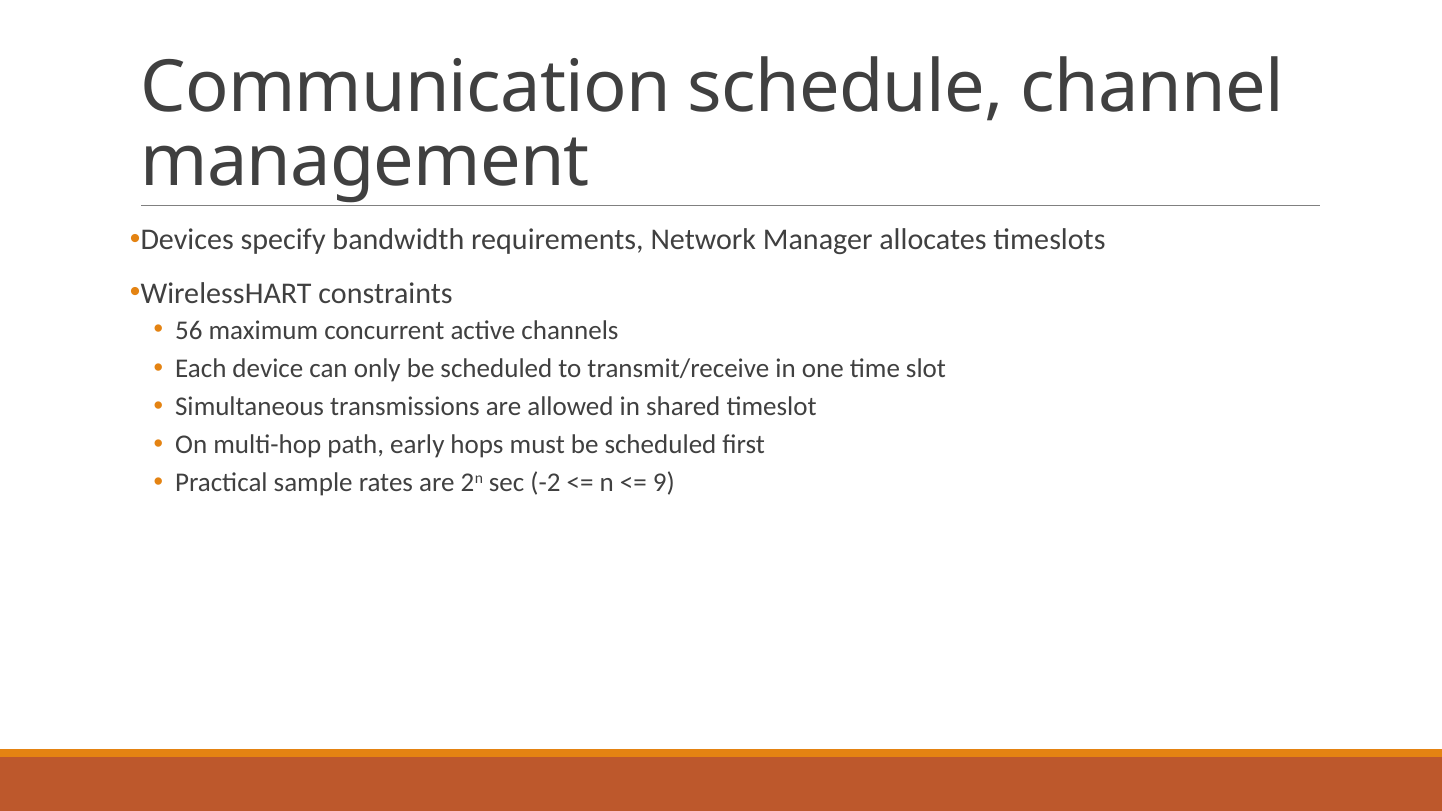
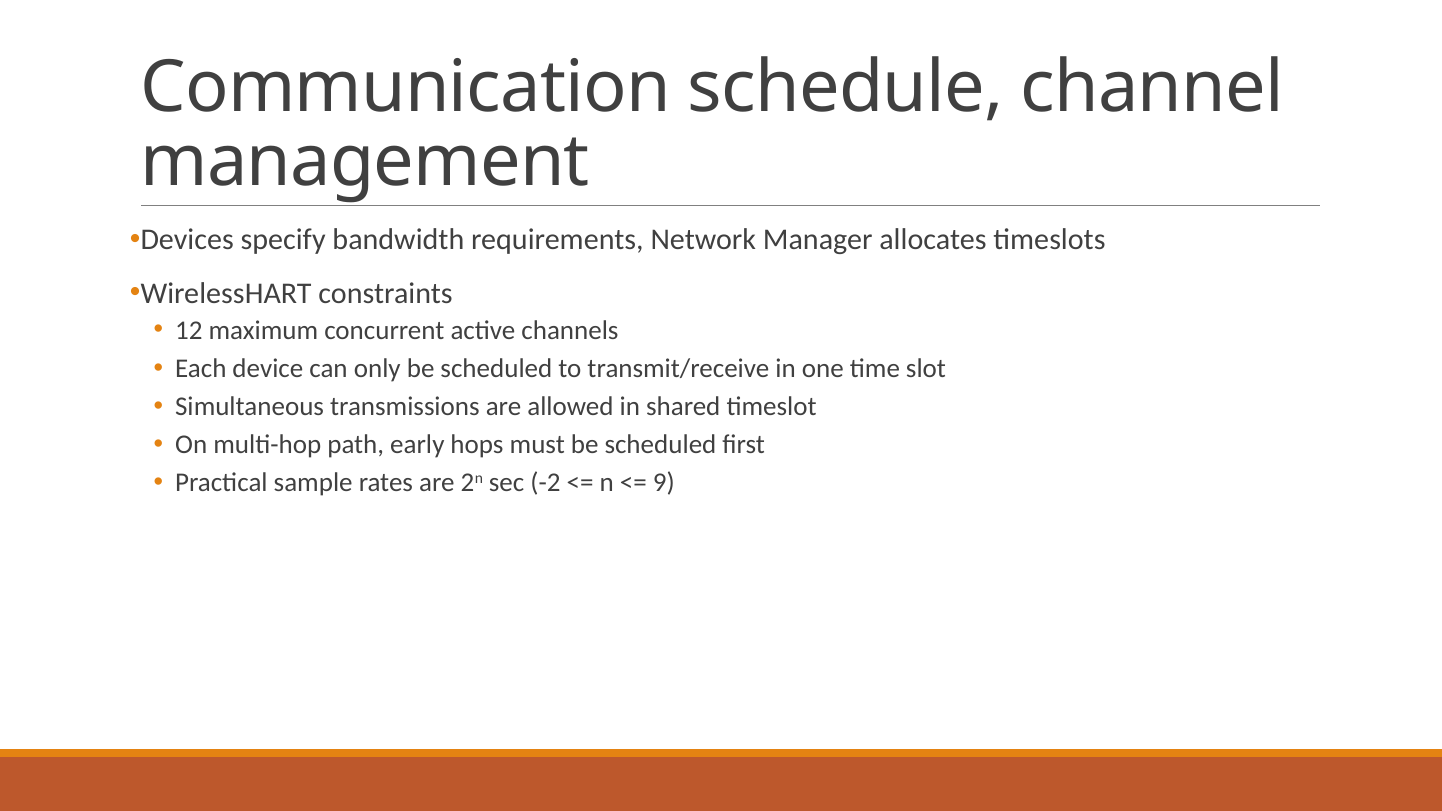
56: 56 -> 12 (189, 330)
